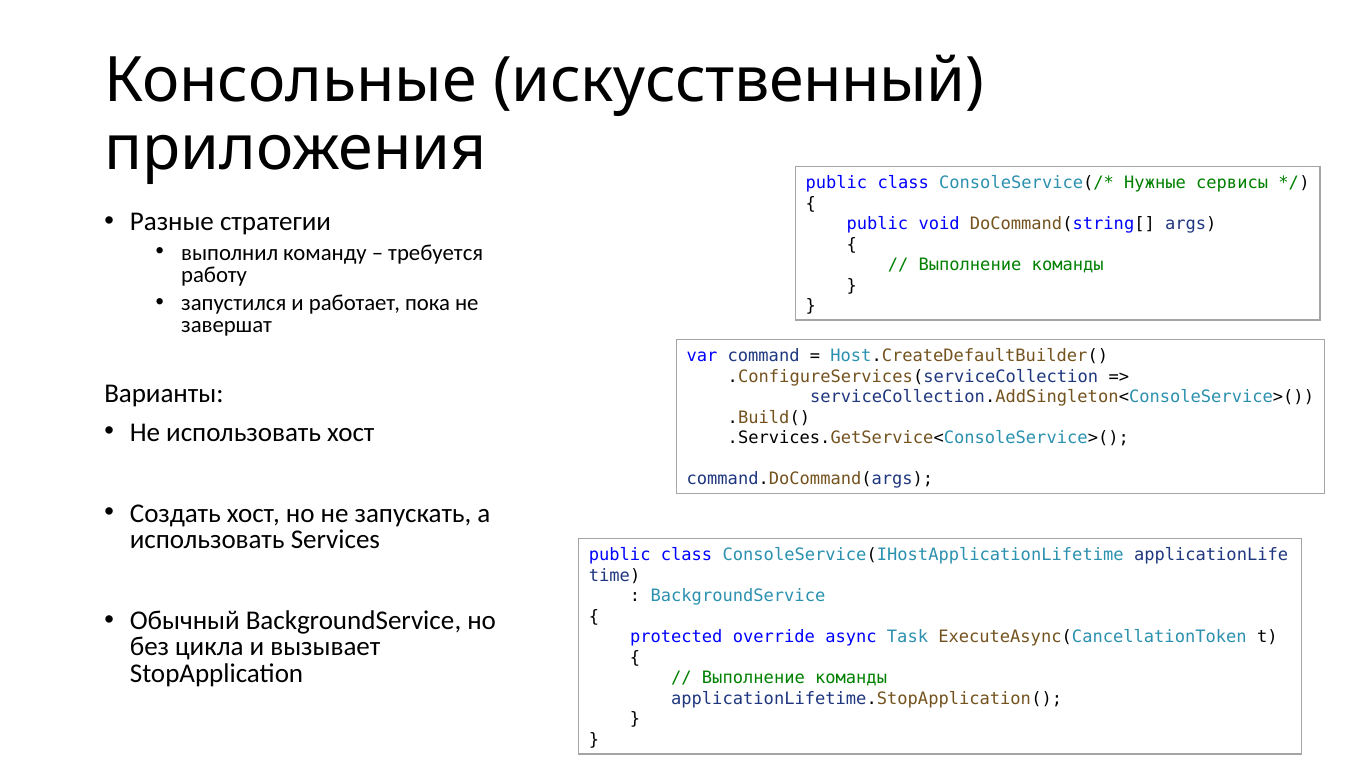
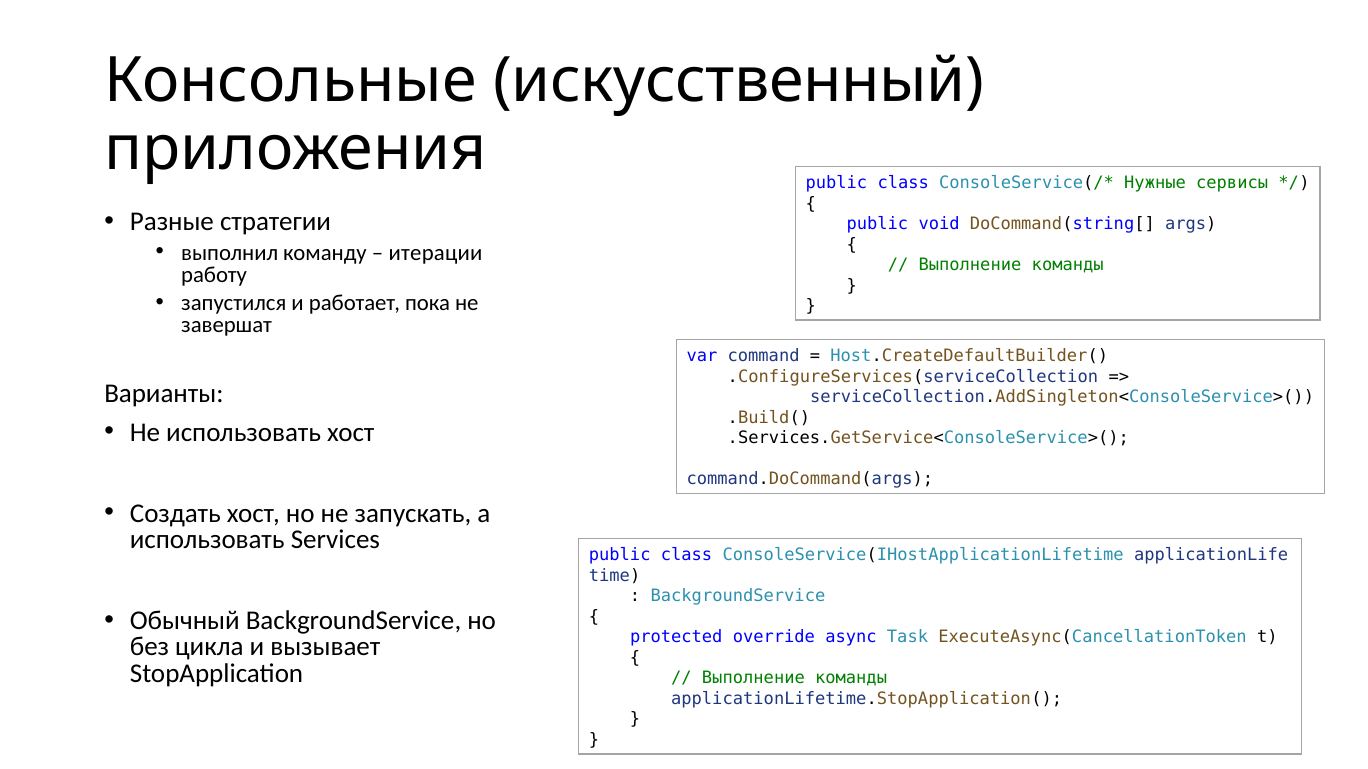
требуется: требуется -> итерации (436, 253)
